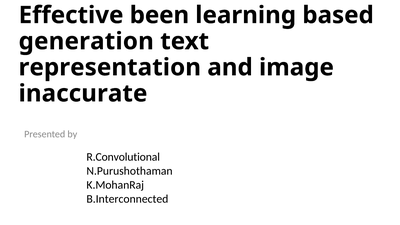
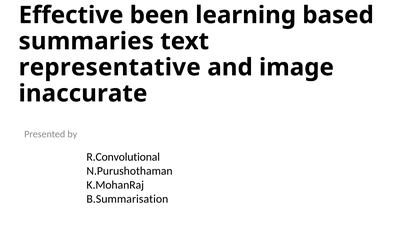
generation: generation -> summaries (86, 41)
representation: representation -> representative (110, 67)
B.Interconnected: B.Interconnected -> B.Summarisation (127, 199)
